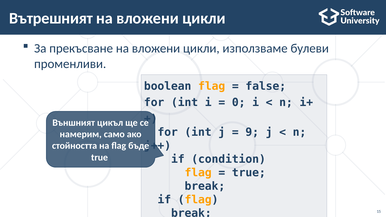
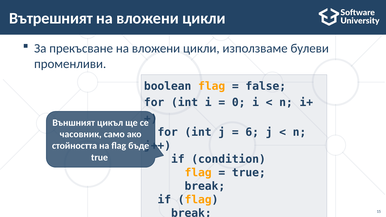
9: 9 -> 6 (252, 132)
намерим: намерим -> часовник (81, 134)
